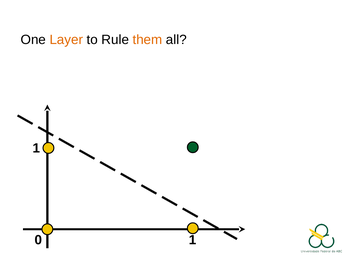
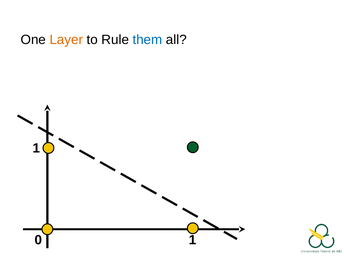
them colour: orange -> blue (147, 40)
